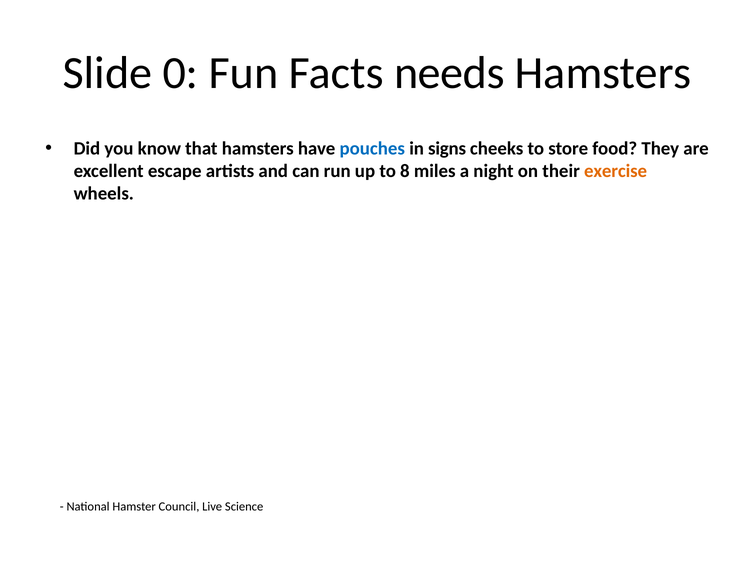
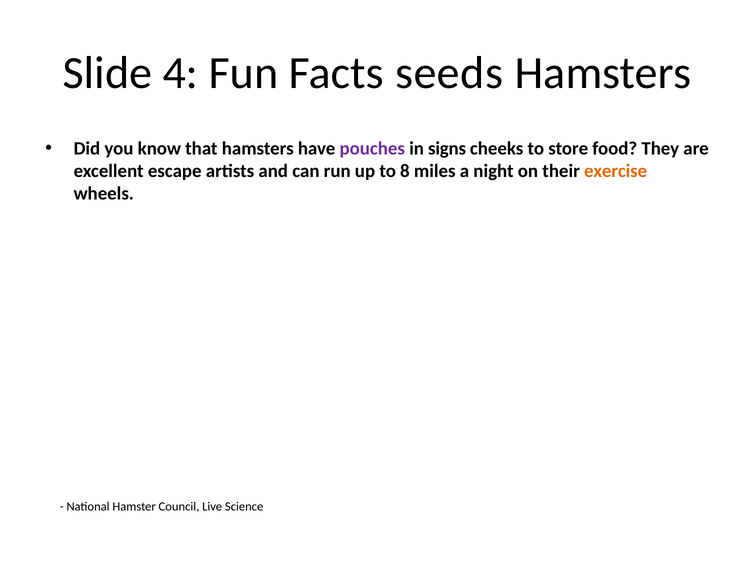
0: 0 -> 4 (180, 73)
needs: needs -> seeds (449, 73)
pouches colour: blue -> purple (372, 149)
